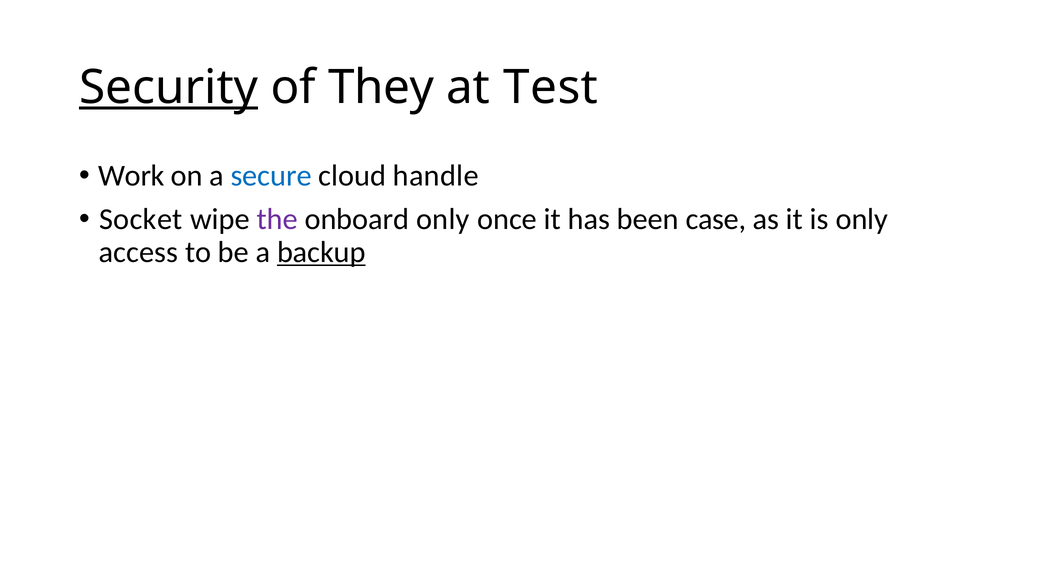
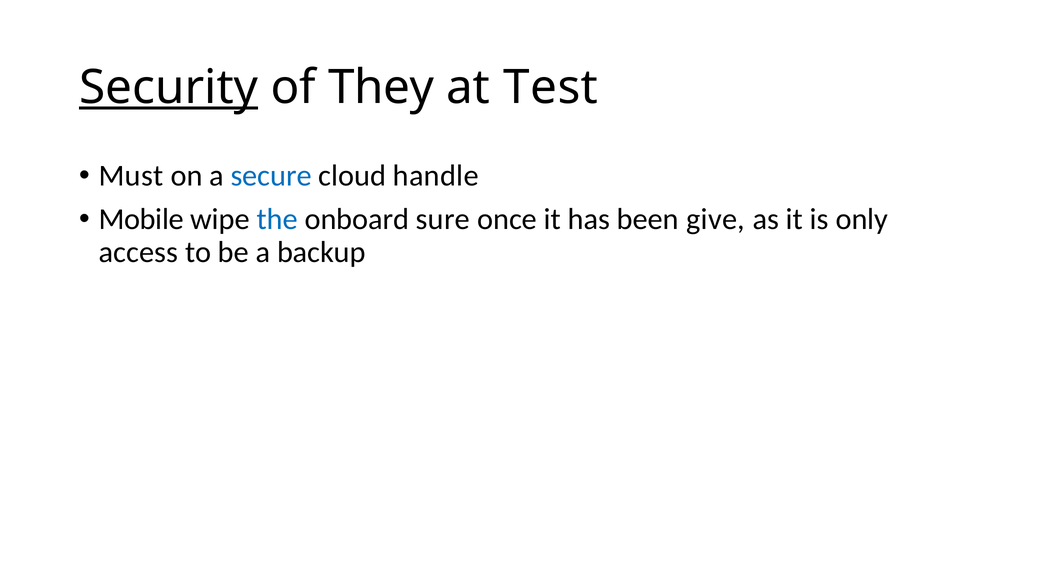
Work: Work -> Must (131, 176)
Socket: Socket -> Mobile (141, 220)
the colour: purple -> blue (277, 220)
onboard only: only -> sure (443, 220)
case: case -> give (716, 220)
backup underline: present -> none (321, 252)
